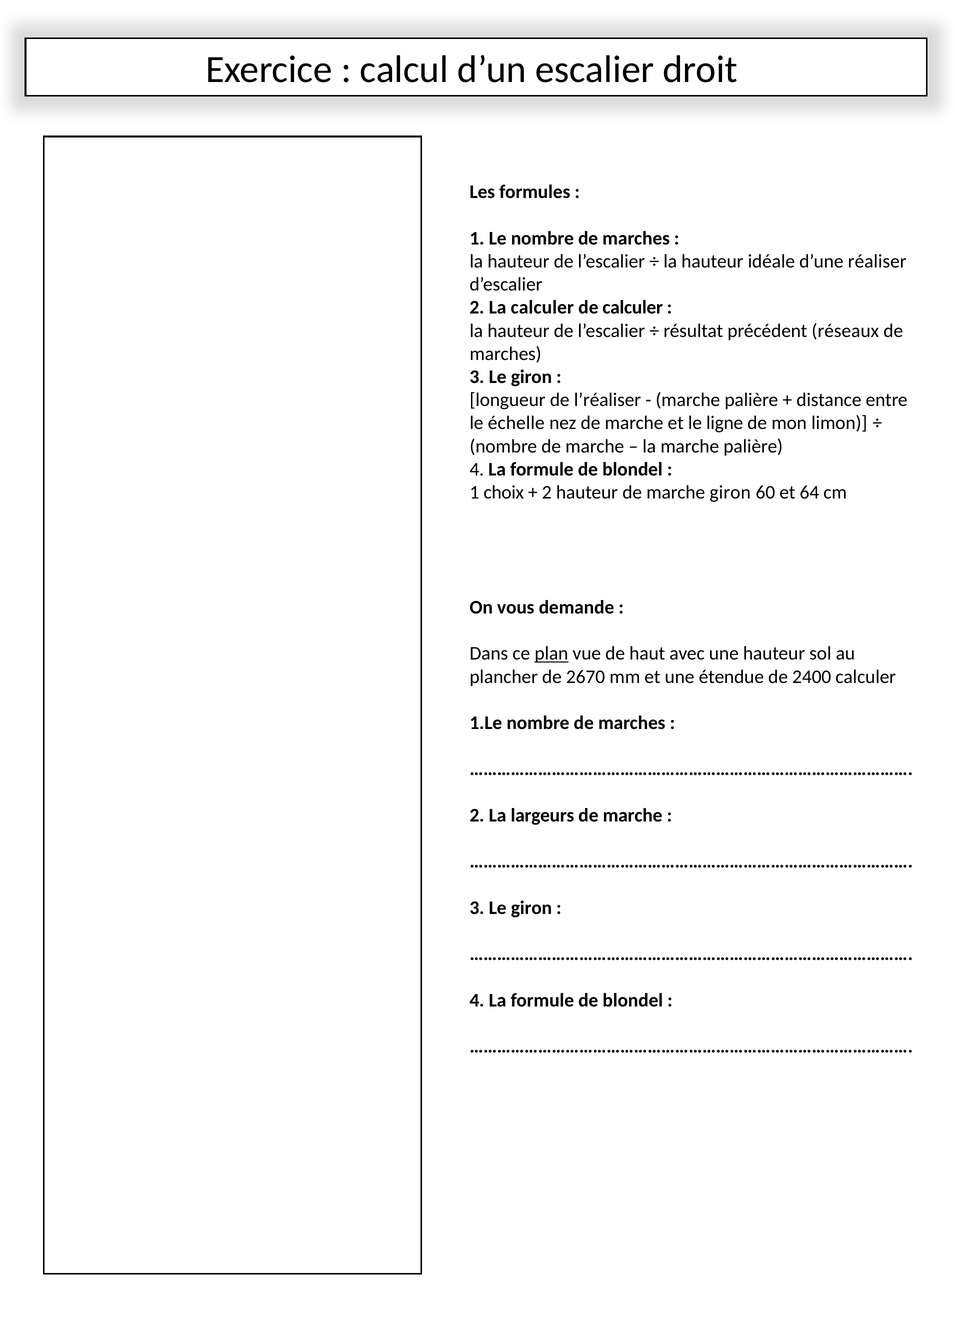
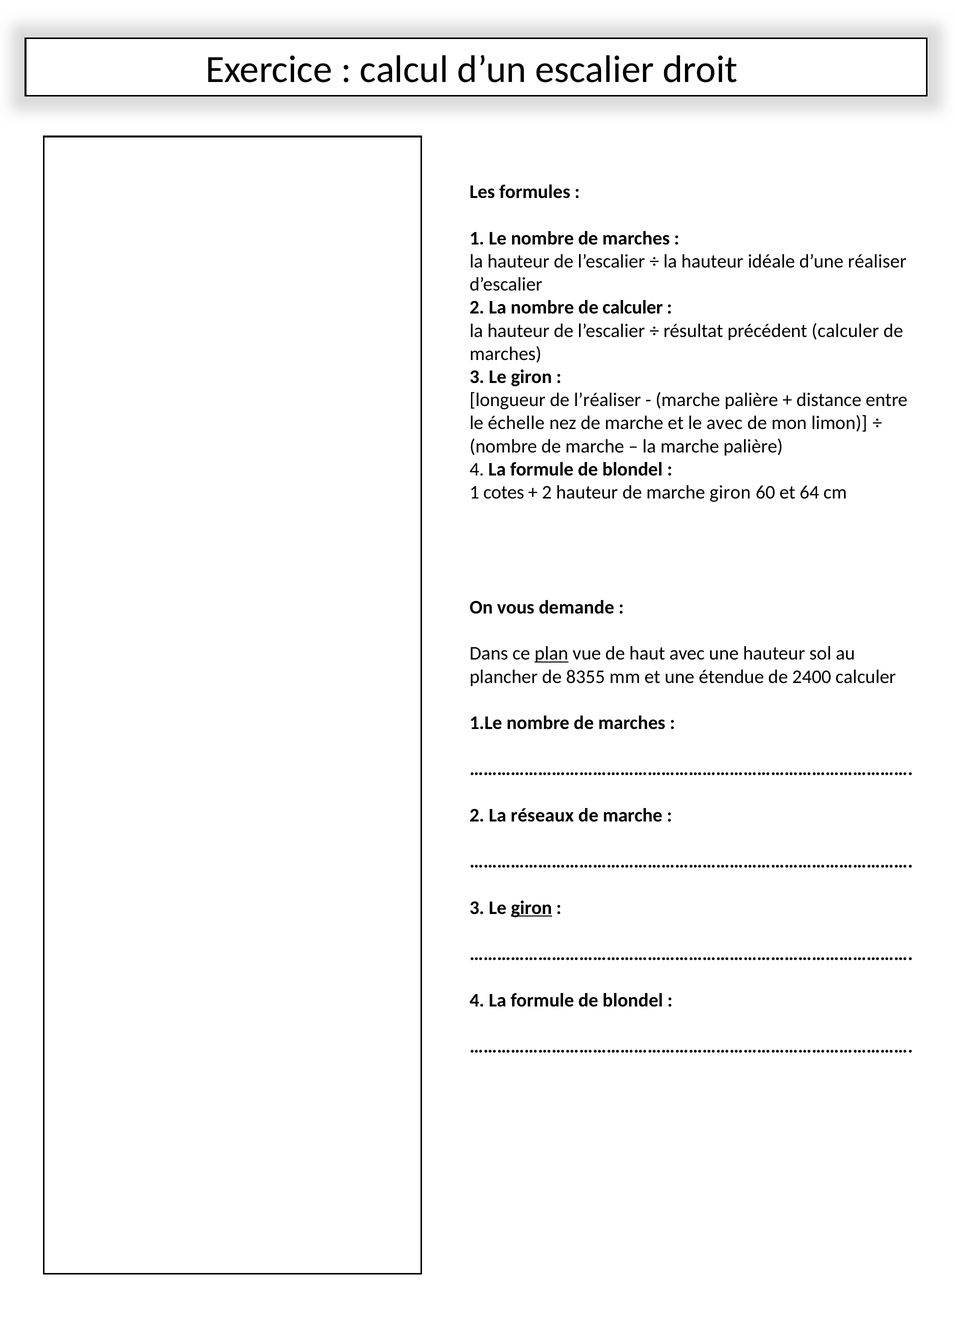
La calculer: calculer -> nombre (542, 308)
précédent réseaux: réseaux -> calculer (845, 331)
le ligne: ligne -> avec (725, 423)
choix: choix -> cotes (504, 492)
2670: 2670 -> 8355 (586, 677)
largeurs: largeurs -> réseaux (542, 815)
giron underline: none -> present (531, 908)
